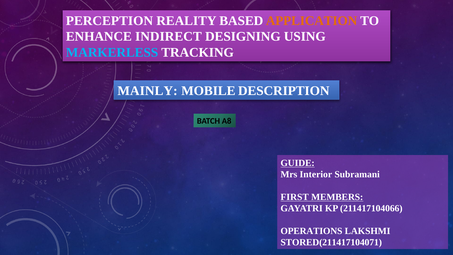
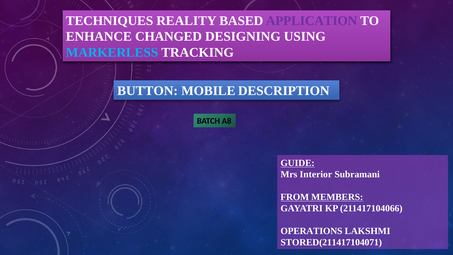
PERCEPTION: PERCEPTION -> TECHNIQUES (110, 21)
APPLICATION colour: orange -> purple (312, 21)
INDIRECT: INDIRECT -> CHANGED (169, 37)
MAINLY: MAINLY -> BUTTON (148, 91)
FIRST: FIRST -> FROM (295, 197)
